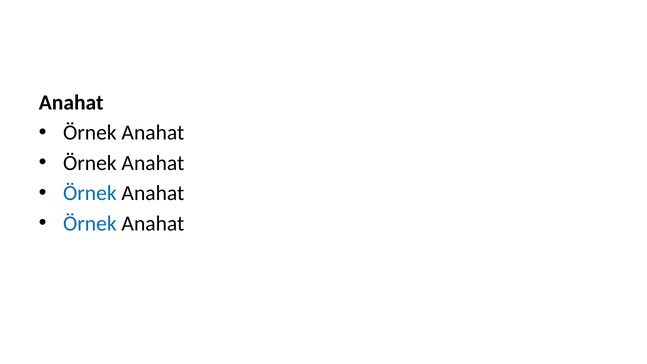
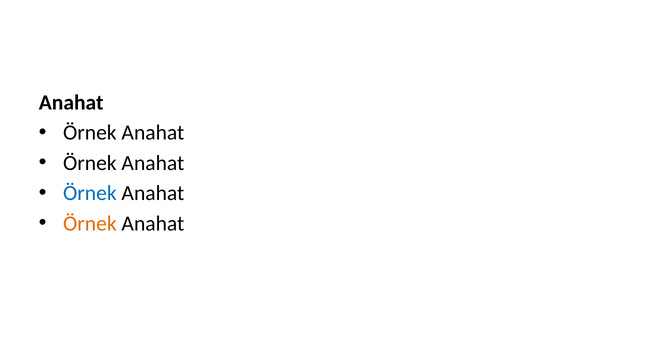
Örnek colour: blue -> orange (90, 223)
